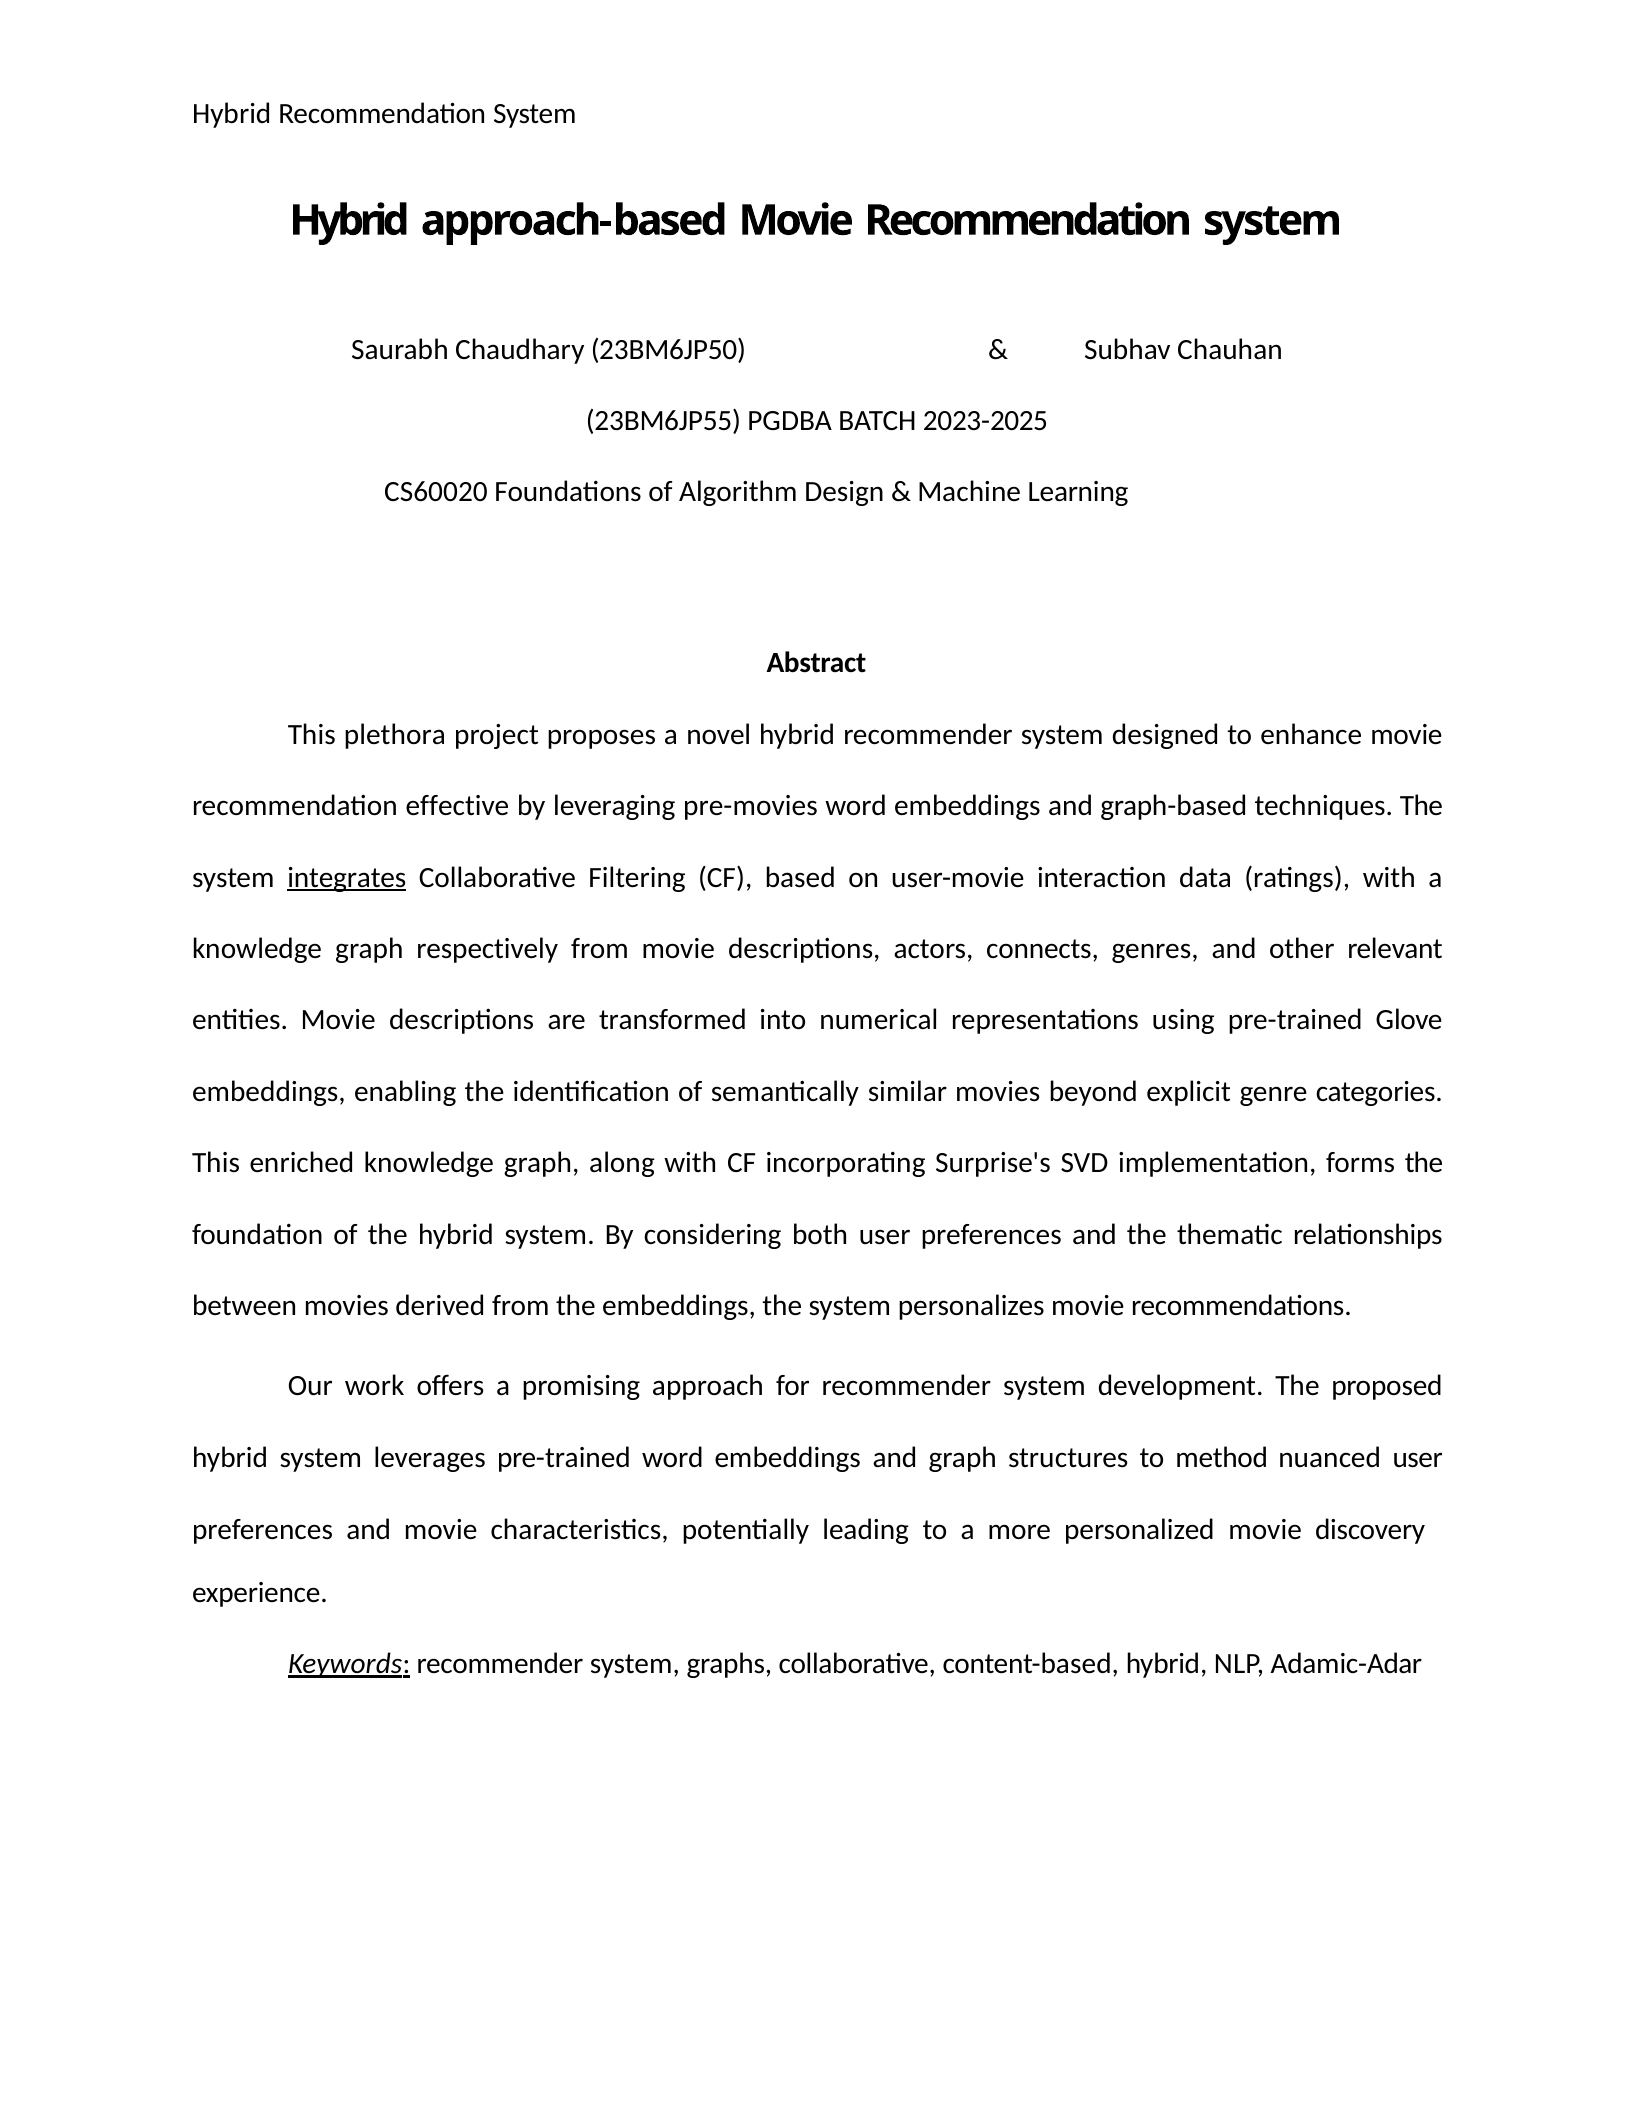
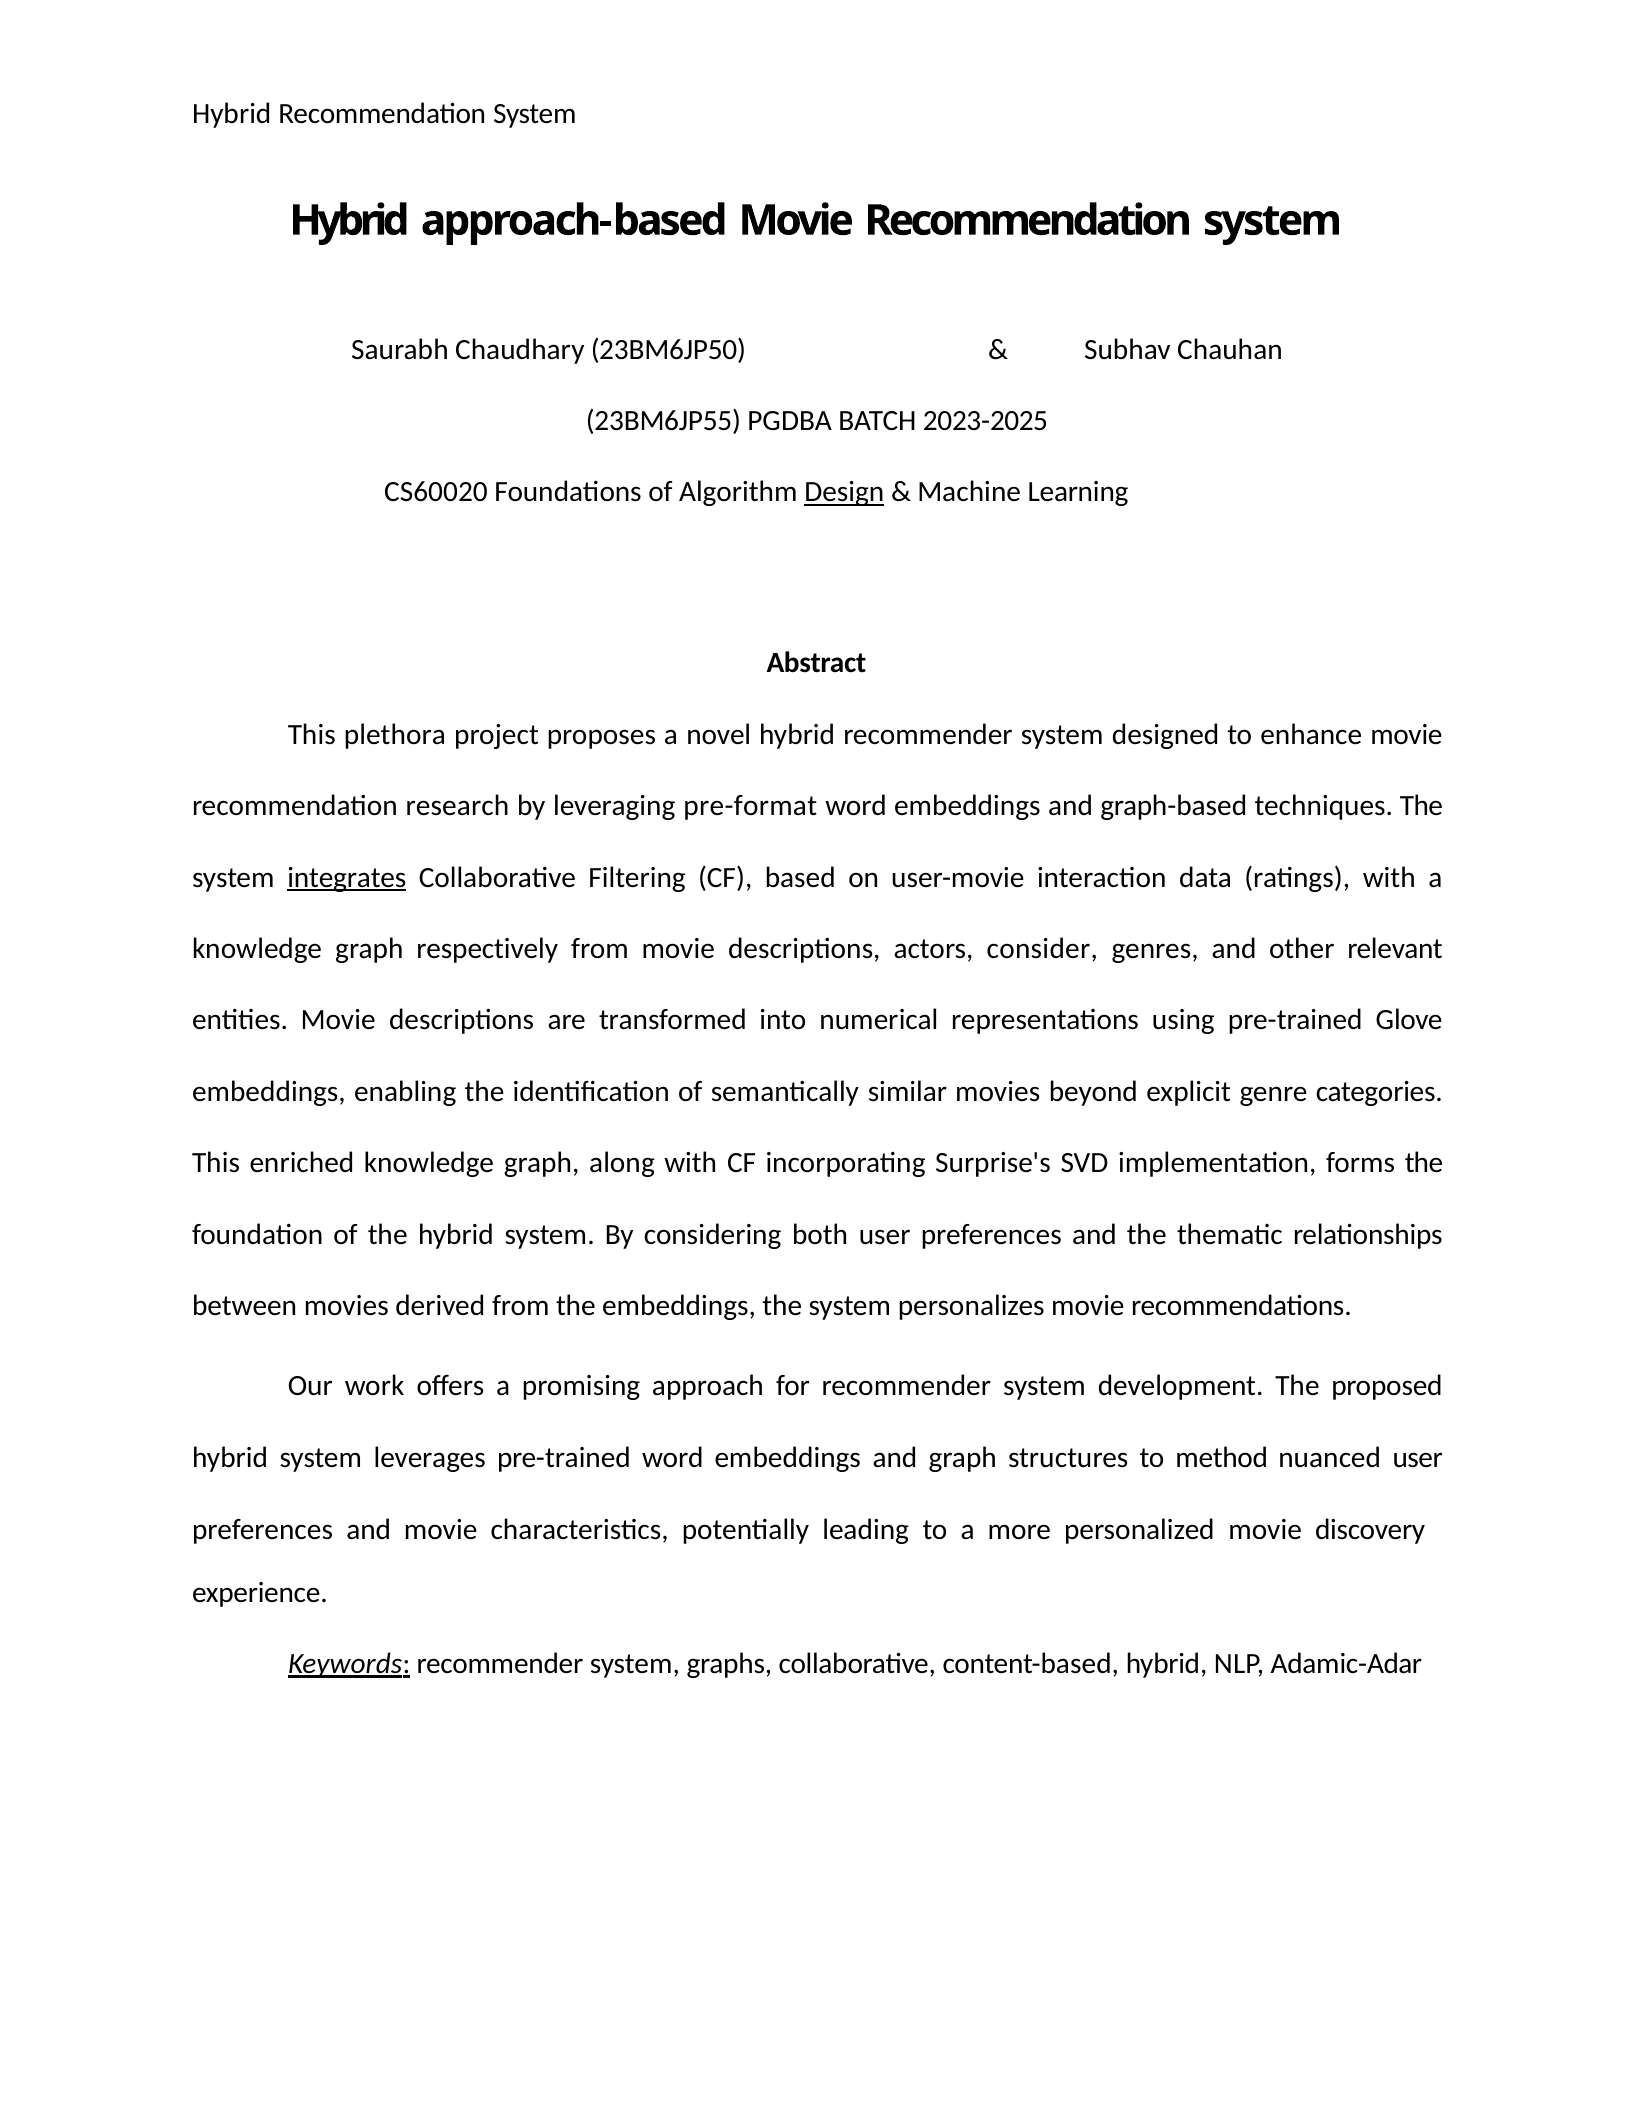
Design underline: none -> present (844, 492)
effective: effective -> research (457, 806)
pre-movies: pre-movies -> pre-format (750, 806)
connects: connects -> consider (1042, 949)
